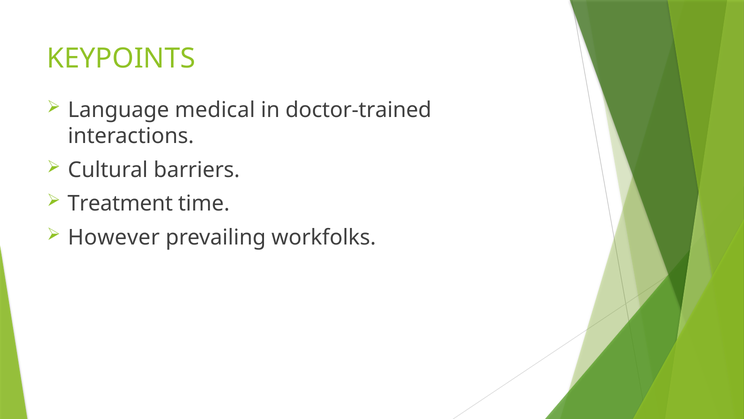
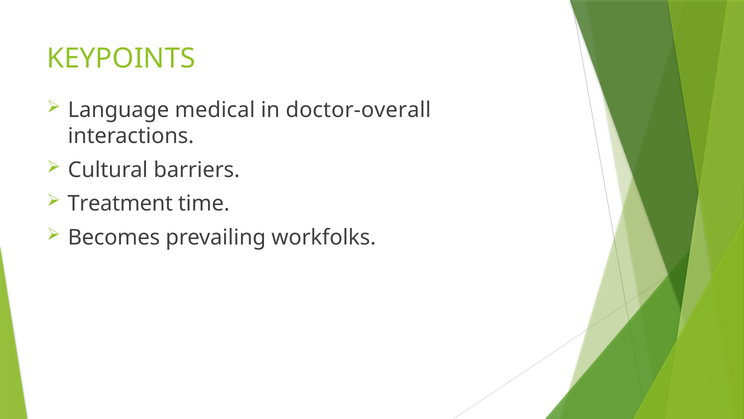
doctor-trained: doctor-trained -> doctor-overall (358, 110)
However: However -> Becomes (114, 237)
